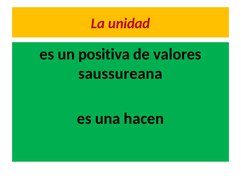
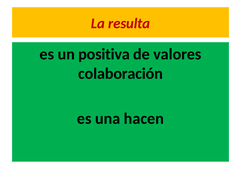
unidad: unidad -> resulta (129, 23)
saussureana: saussureana -> colaboración (121, 73)
